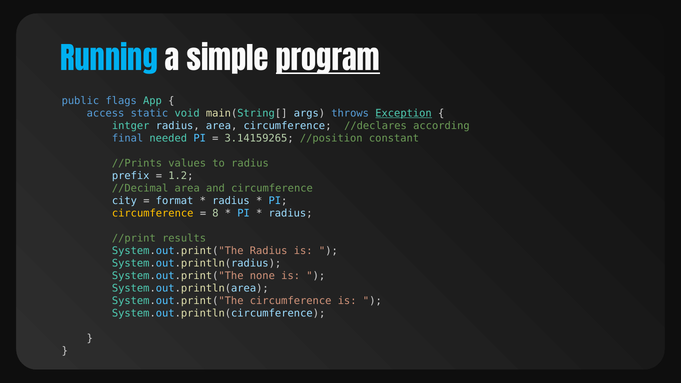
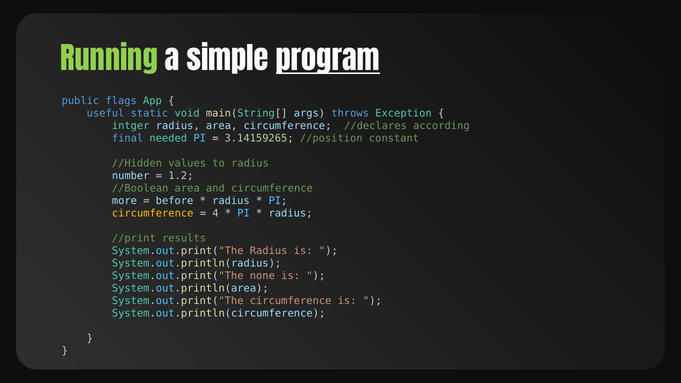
Running colour: light blue -> light green (109, 60)
access: access -> useful (106, 113)
Exception underline: present -> none (404, 113)
//Prints: //Prints -> //Hidden (137, 163)
prefix: prefix -> number (131, 176)
//Decimal: //Decimal -> //Boolean (140, 188)
city: city -> more (124, 201)
format: format -> before (175, 201)
8: 8 -> 4 (216, 213)
